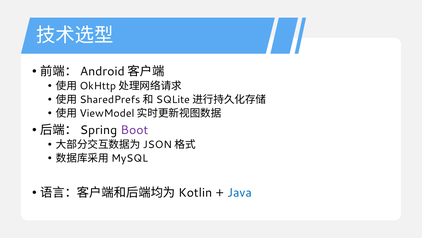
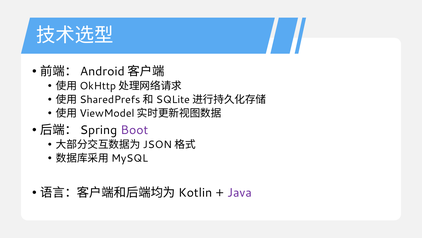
Java colour: blue -> purple (240, 192)
